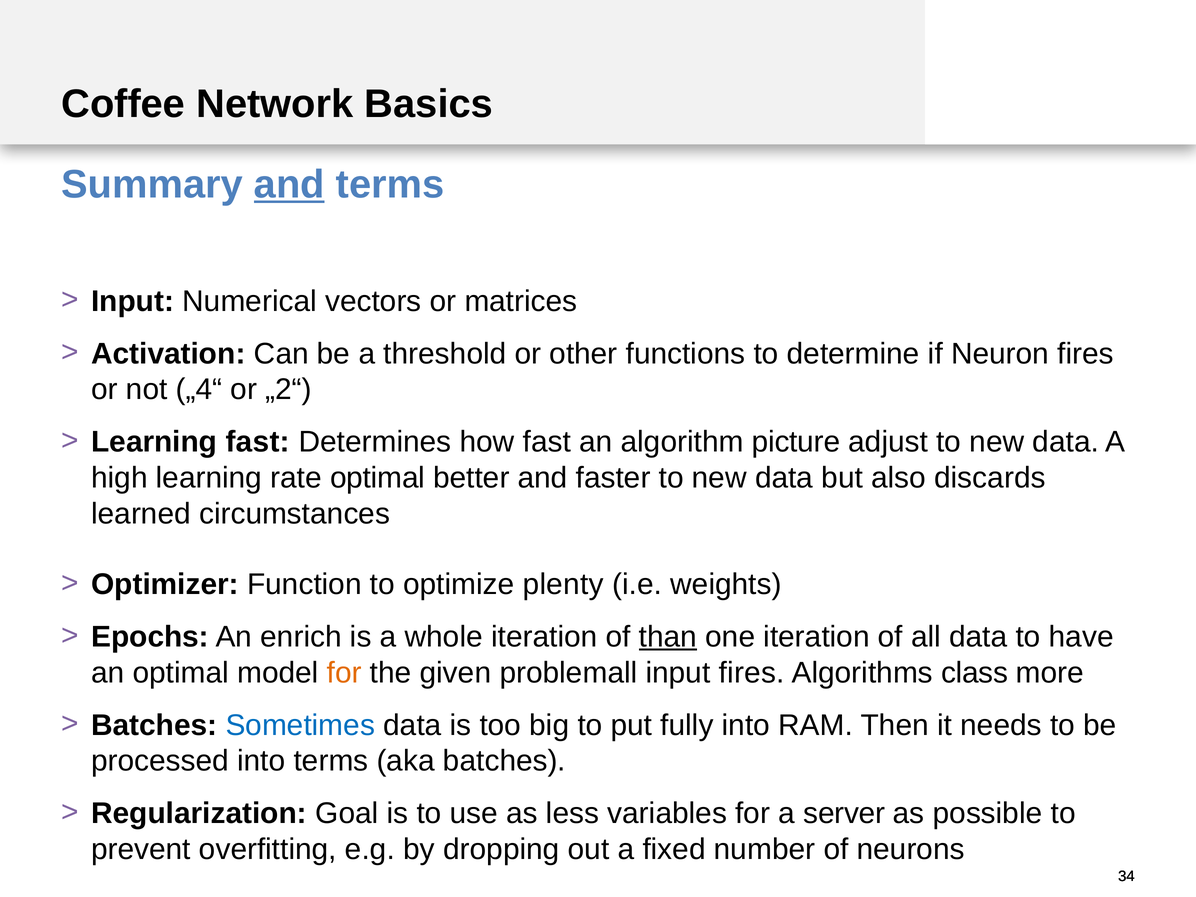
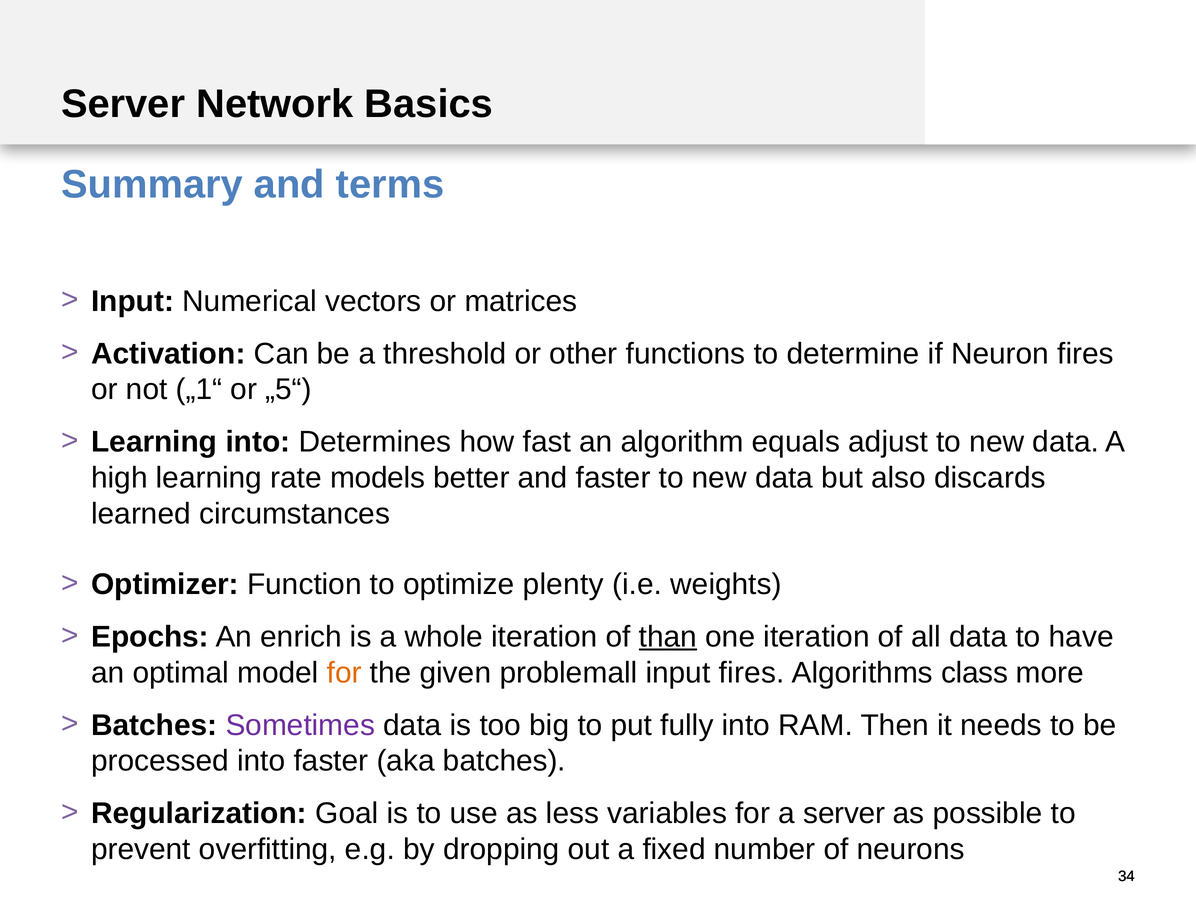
Coffee: Coffee -> Server (123, 104)
and underline: present -> none (289, 185)
„4“: „4“ -> „1“ (199, 390)
„2“: „2“ -> „5“ (289, 390)
Learning fast: fast -> into (258, 442)
picture: picture -> equals (796, 442)
rate optimal: optimal -> models (378, 478)
Sometimes colour: blue -> purple (300, 725)
into terms: terms -> faster (331, 761)
